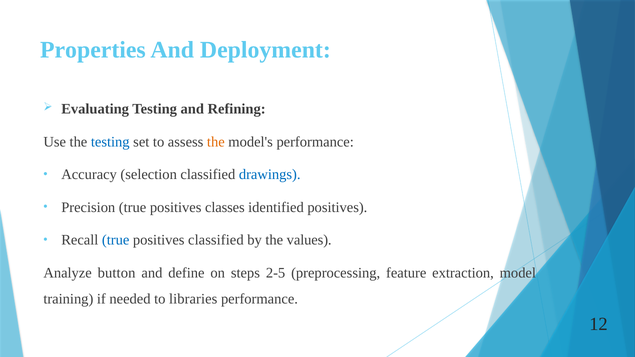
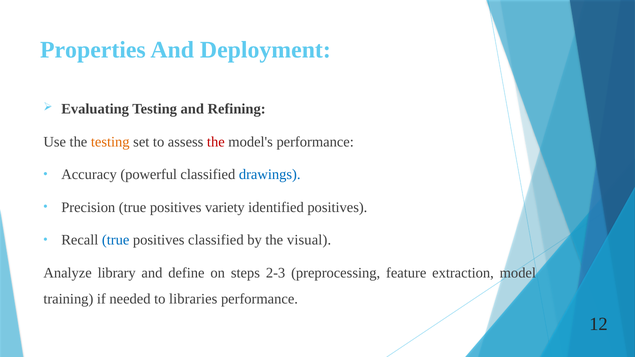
testing colour: blue -> orange (110, 142)
the colour: orange -> red (216, 142)
selection: selection -> powerful (149, 175)
classes: classes -> variety (225, 207)
values: values -> visual (309, 240)
button: button -> library (117, 273)
2-5: 2-5 -> 2-3 (276, 273)
